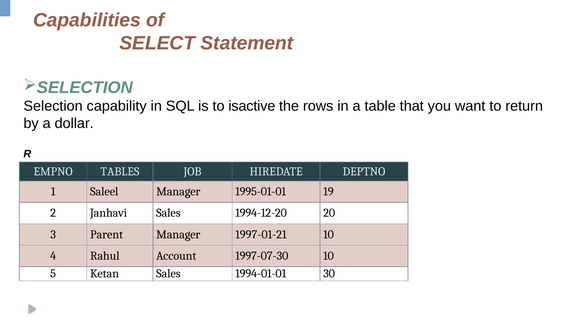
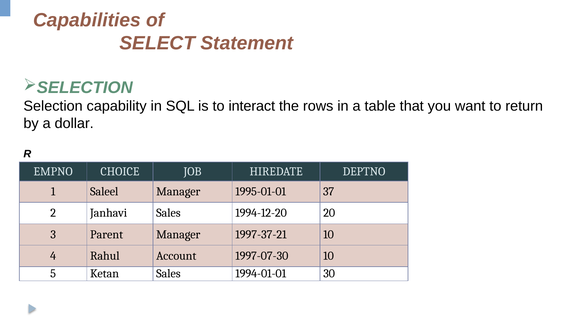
isactive: isactive -> interact (252, 106)
TABLES: TABLES -> CHOICE (120, 171)
19: 19 -> 37 (329, 192)
1997-01-21: 1997-01-21 -> 1997-37-21 (261, 234)
